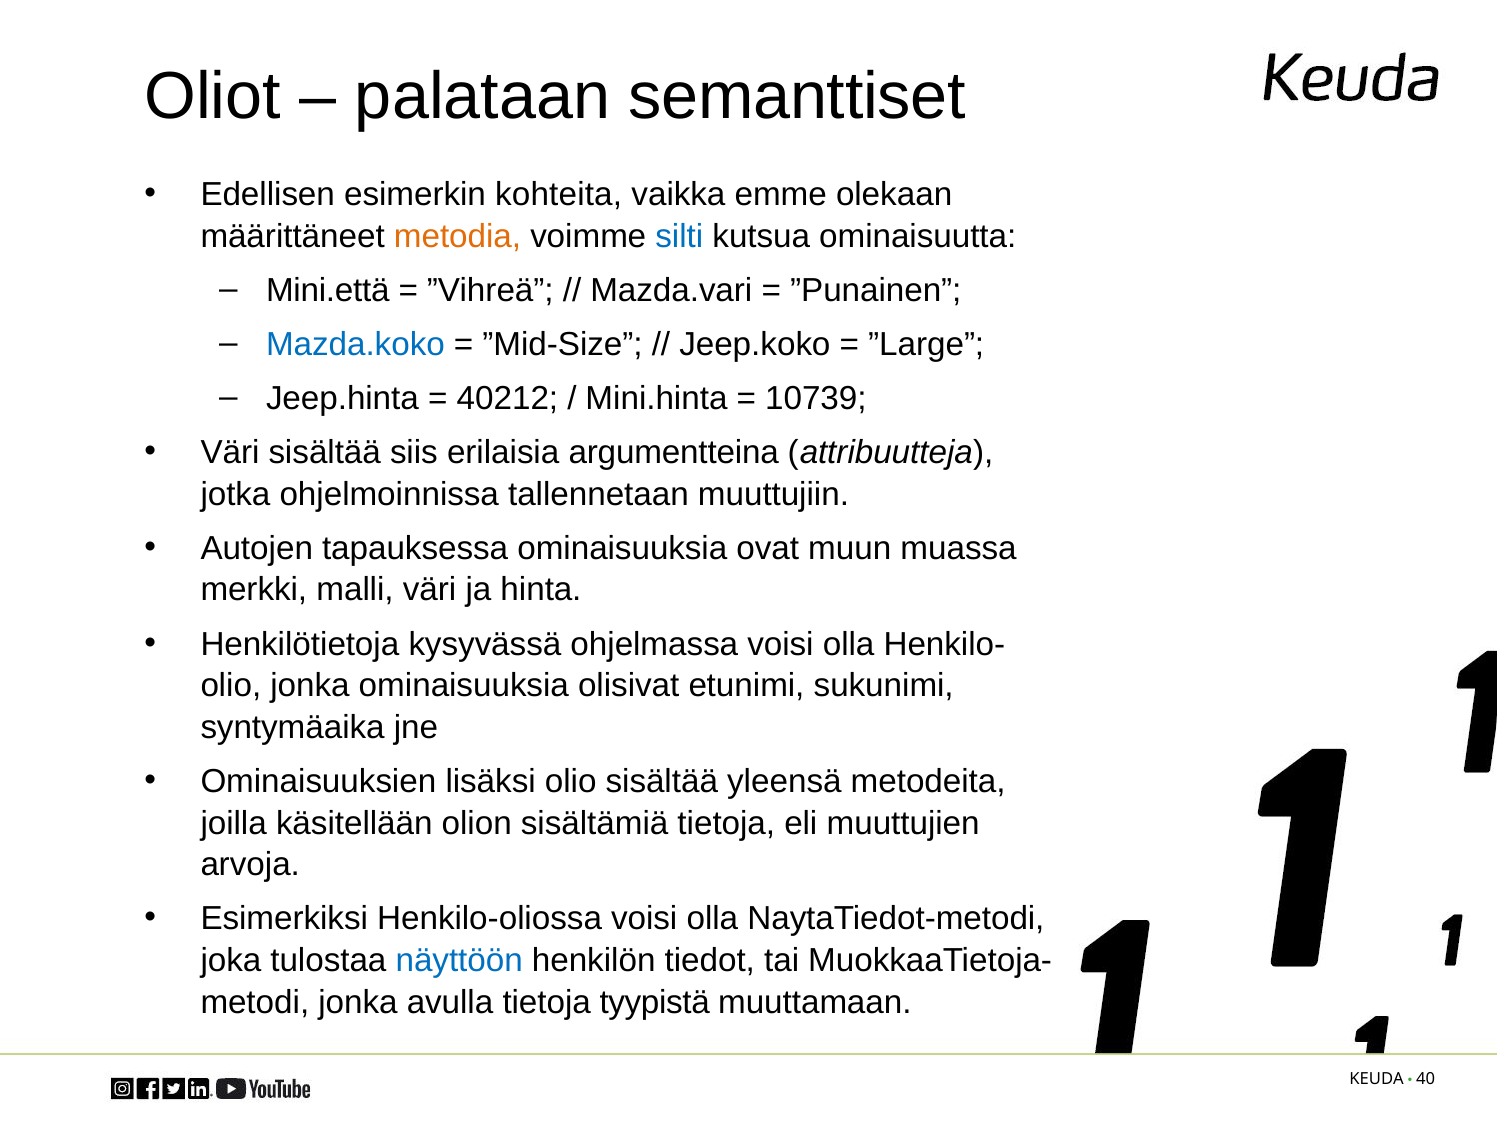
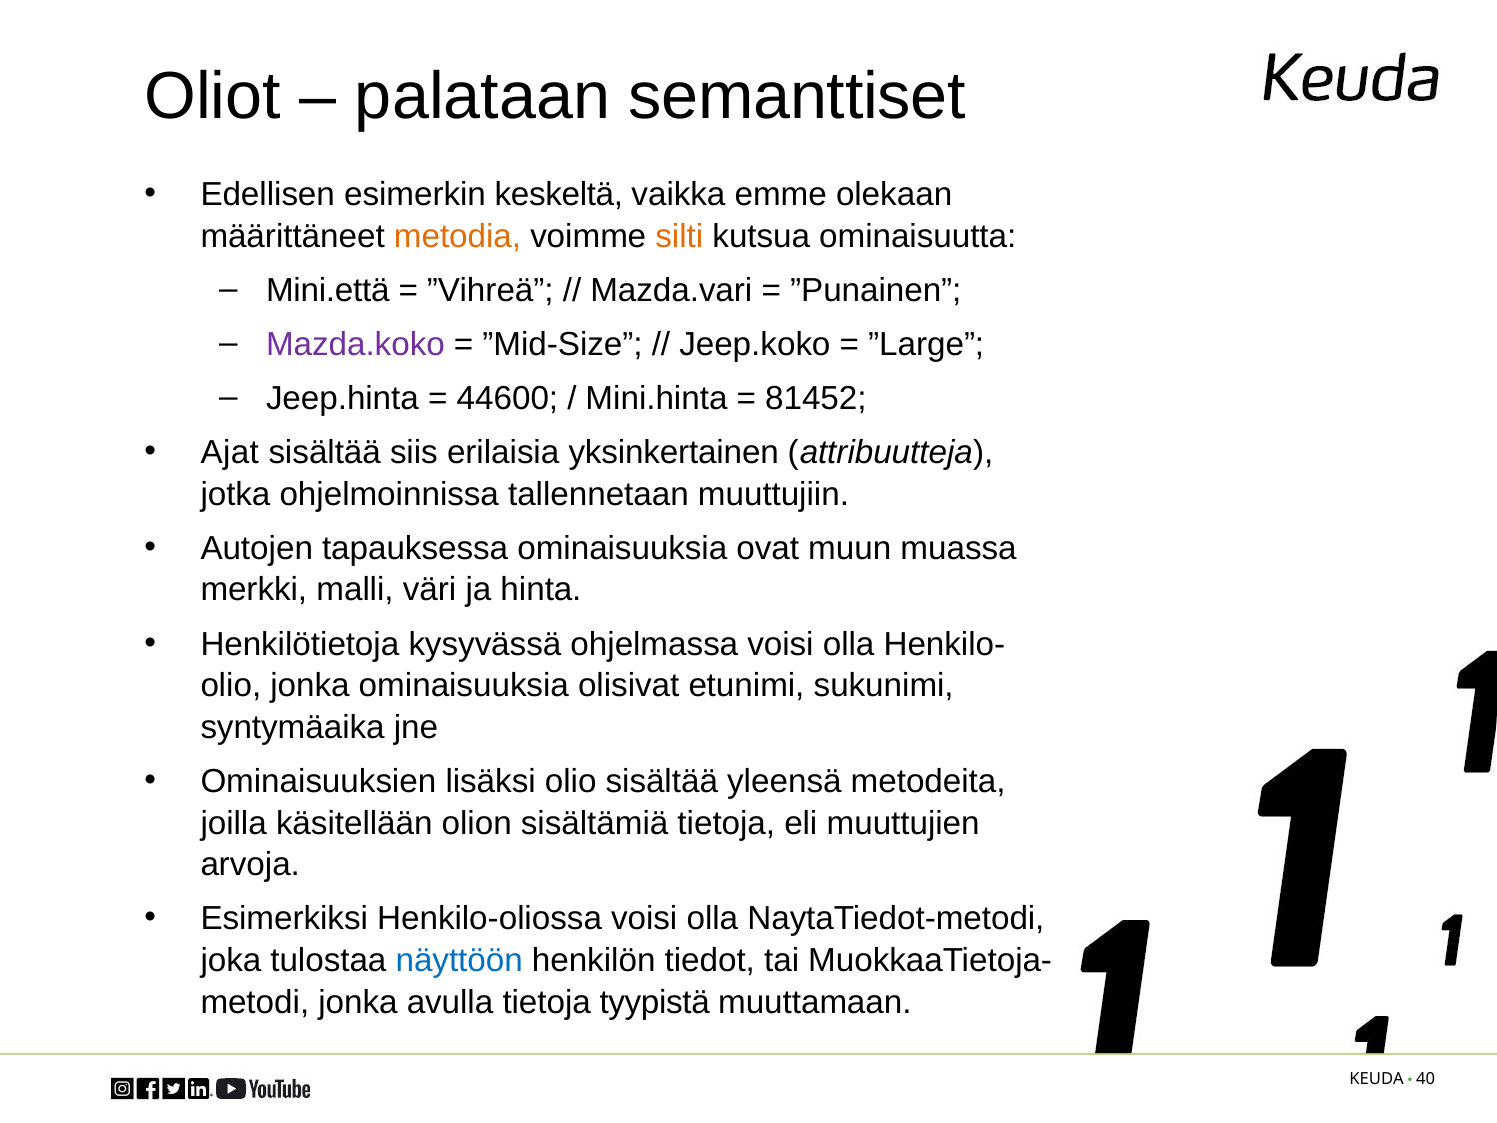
kohteita: kohteita -> keskeltä (559, 195)
silti colour: blue -> orange (679, 236)
Mazda.koko colour: blue -> purple (355, 344)
40212: 40212 -> 44600 (507, 398)
10739: 10739 -> 81452 (816, 398)
Väri: Väri -> Ajat (230, 453)
argumentteina: argumentteina -> yksinkertainen (674, 453)
